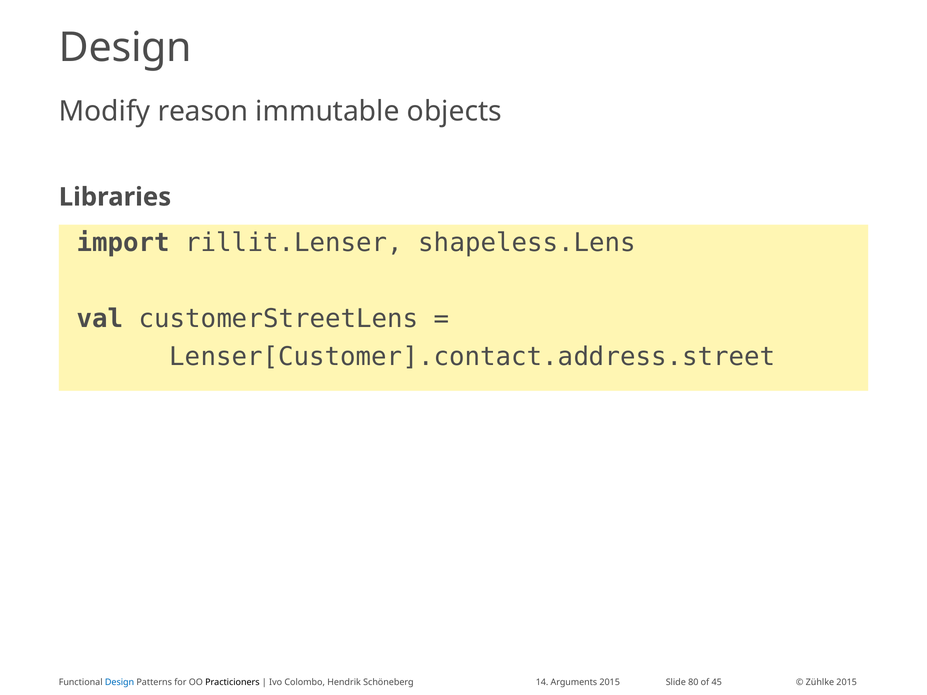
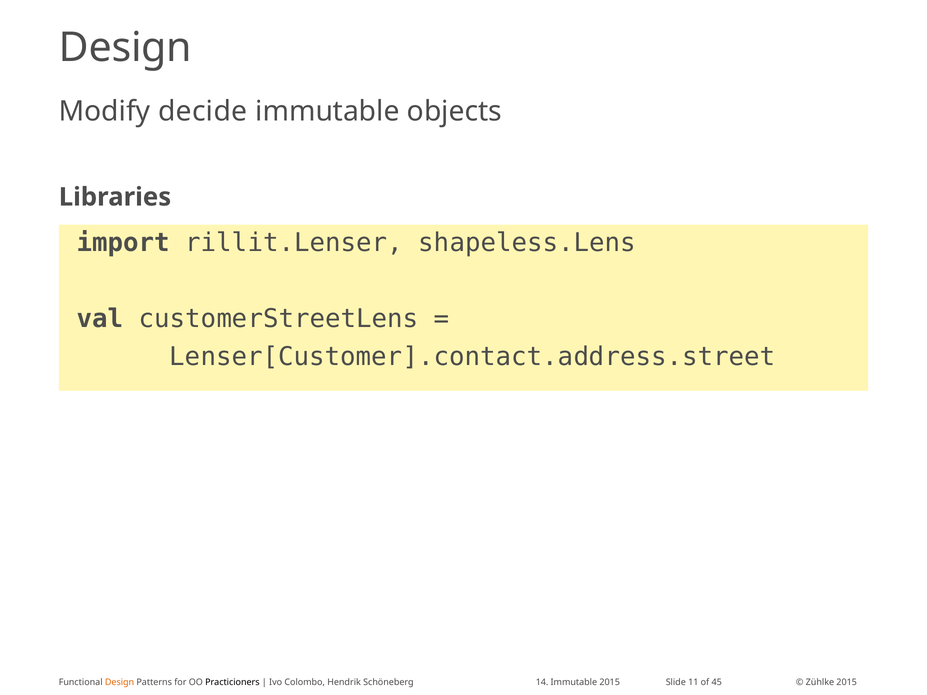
reason: reason -> decide (203, 112)
Design colour: blue -> orange (120, 683)
14 Arguments: Arguments -> Immutable (574, 683)
80: 80 -> 11 (693, 683)
